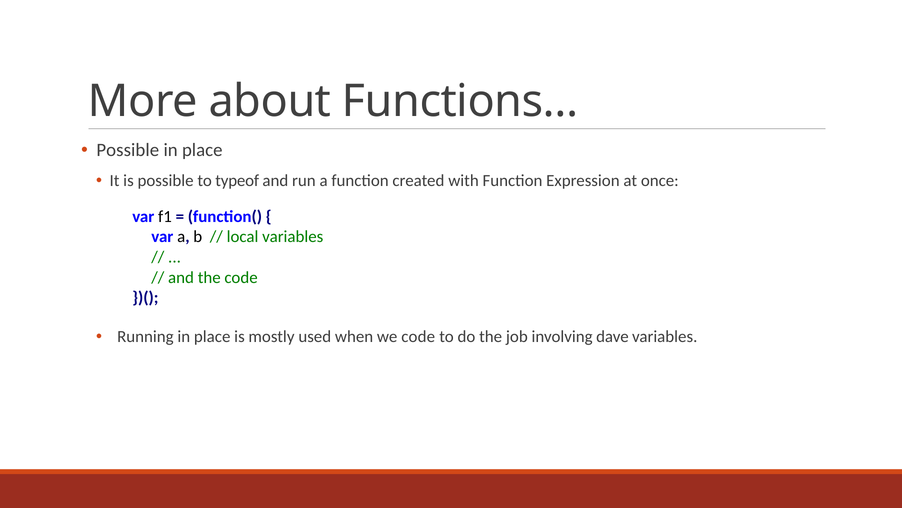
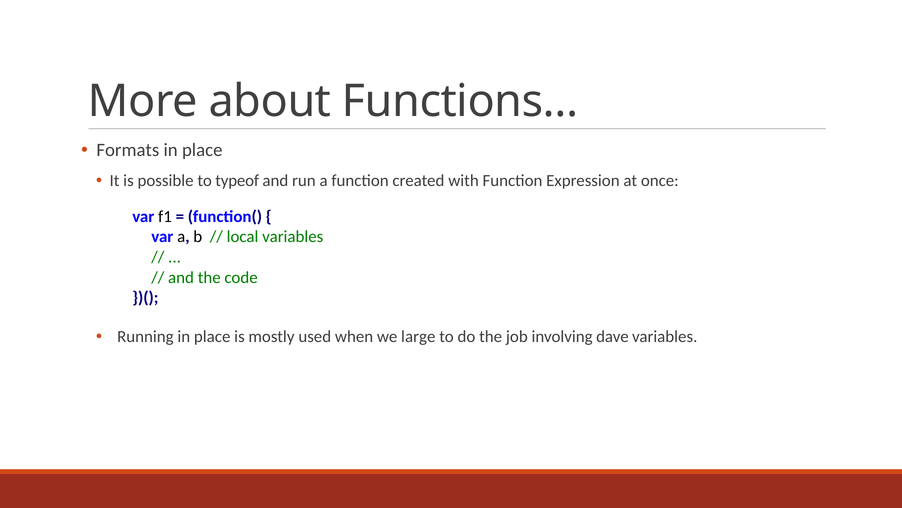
Possible: Possible -> Formats (128, 150)
we code: code -> large (418, 336)
